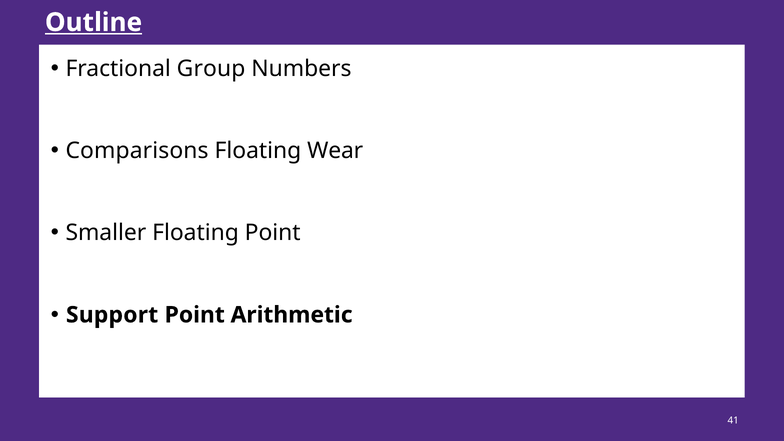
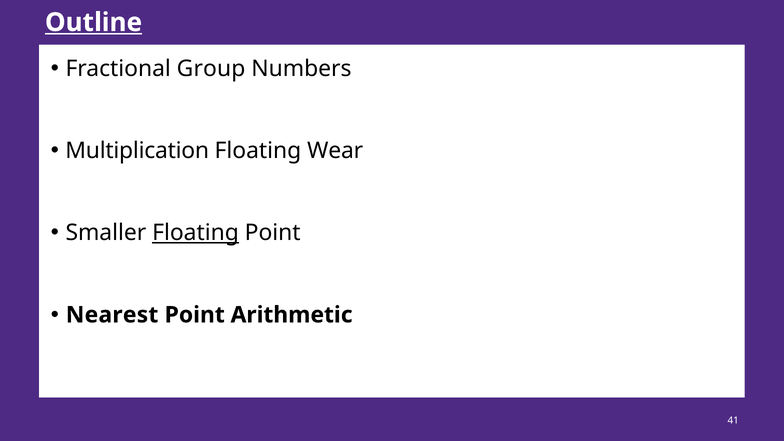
Comparisons: Comparisons -> Multiplication (137, 151)
Floating underline: none -> present (195, 233)
Support: Support -> Nearest (112, 315)
